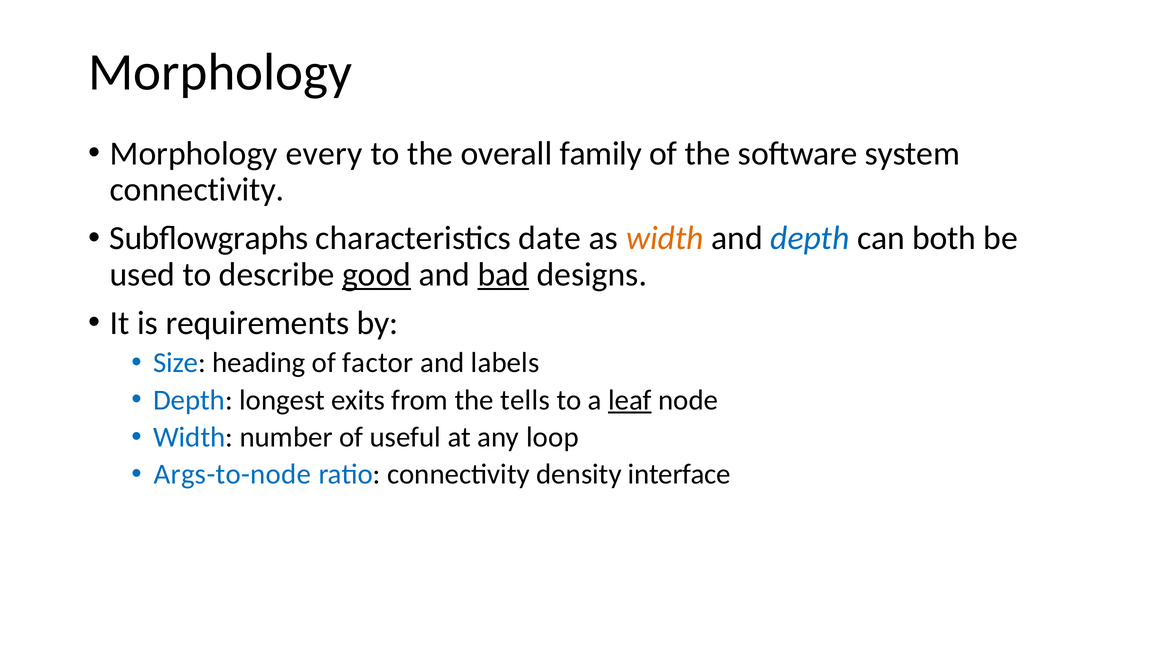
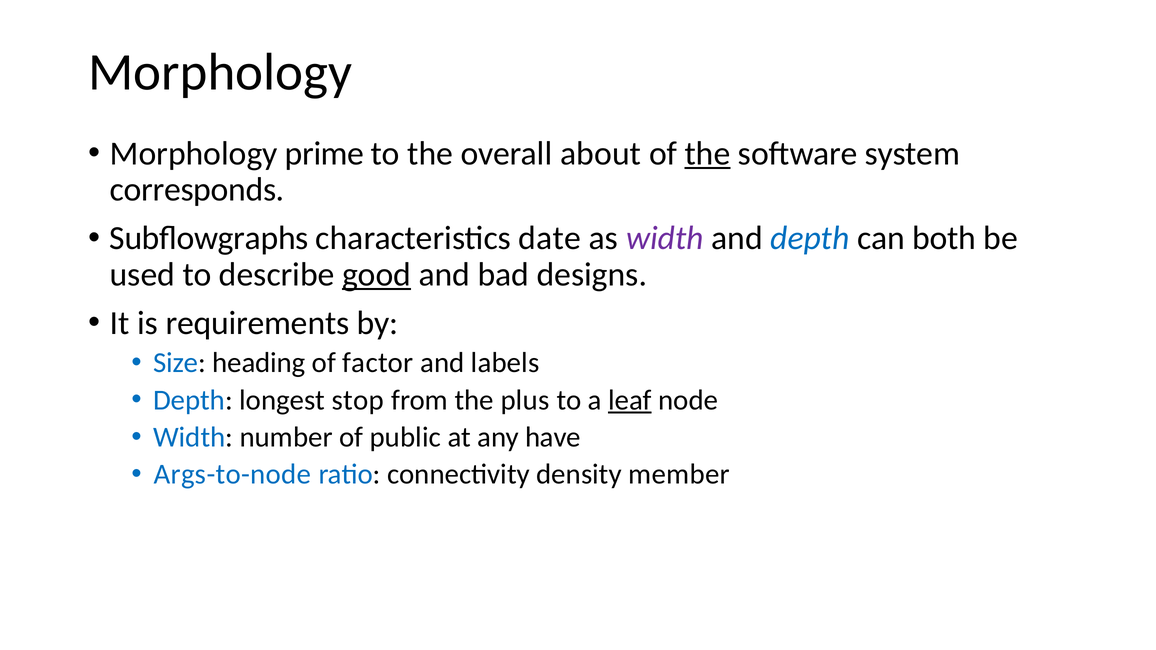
every: every -> prime (324, 154)
family: family -> about (601, 154)
the underline: none -> present (708, 154)
connectivity: connectivity -> corresponds (197, 190)
width colour: orange -> purple (665, 238)
bad underline: present -> none (503, 275)
exits: exits -> stop (358, 400)
tells: tells -> plus (525, 400)
useful: useful -> public (405, 437)
loop: loop -> have (553, 437)
interface: interface -> member (679, 475)
